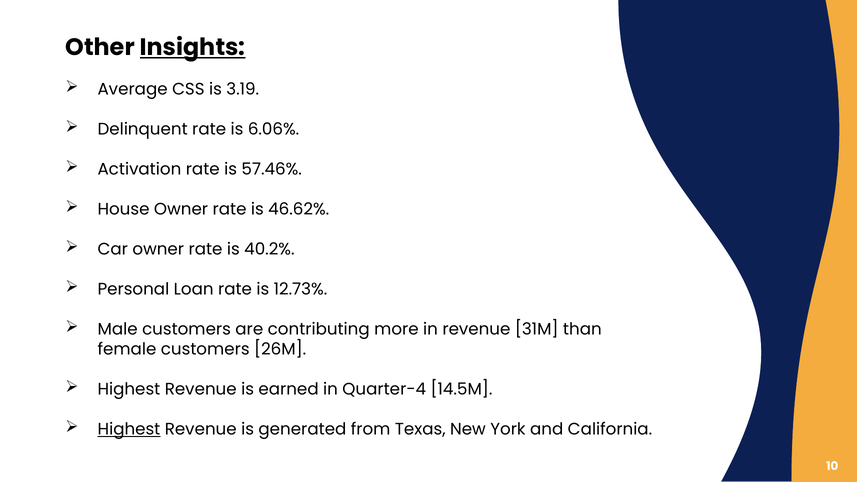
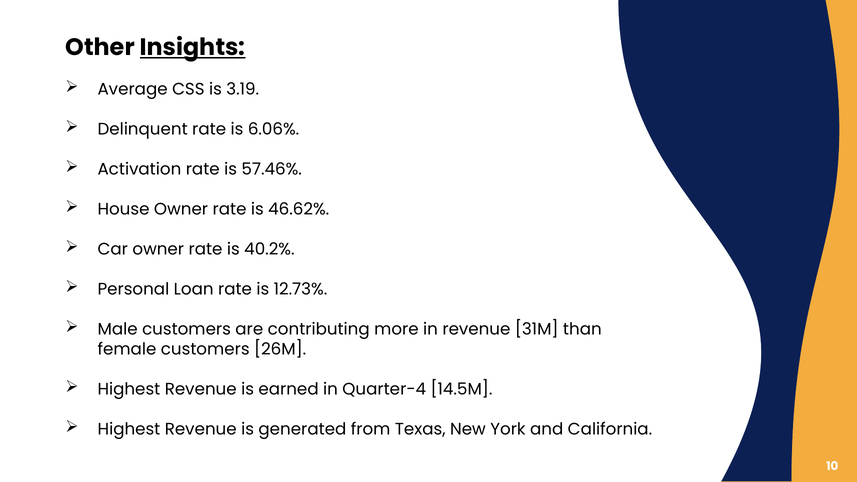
Highest underline: present -> none (129, 430)
